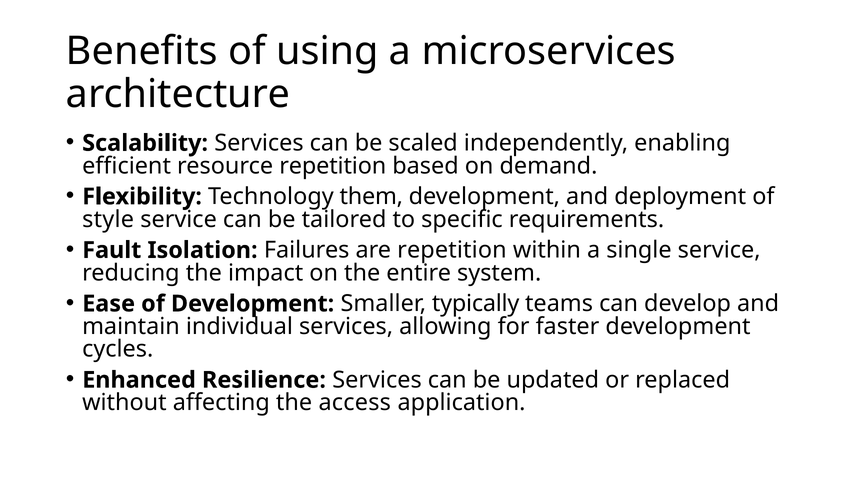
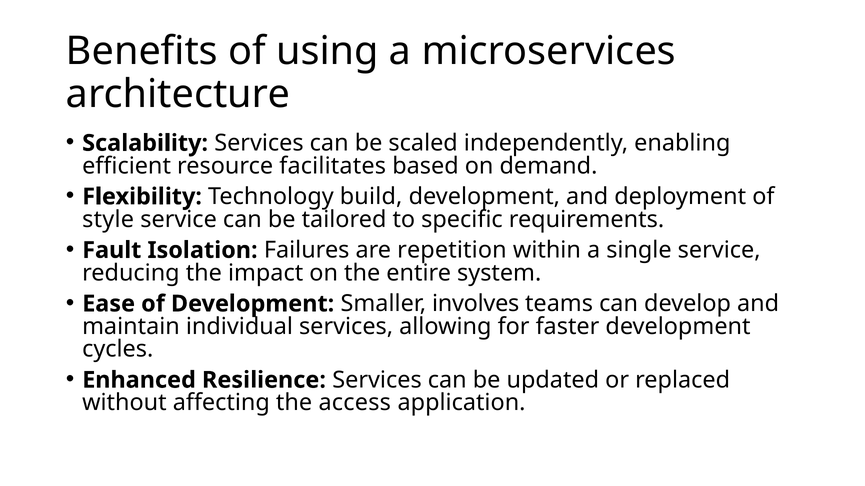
resource repetition: repetition -> facilitates (333, 166)
them: them -> build (371, 197)
typically: typically -> involves (476, 304)
